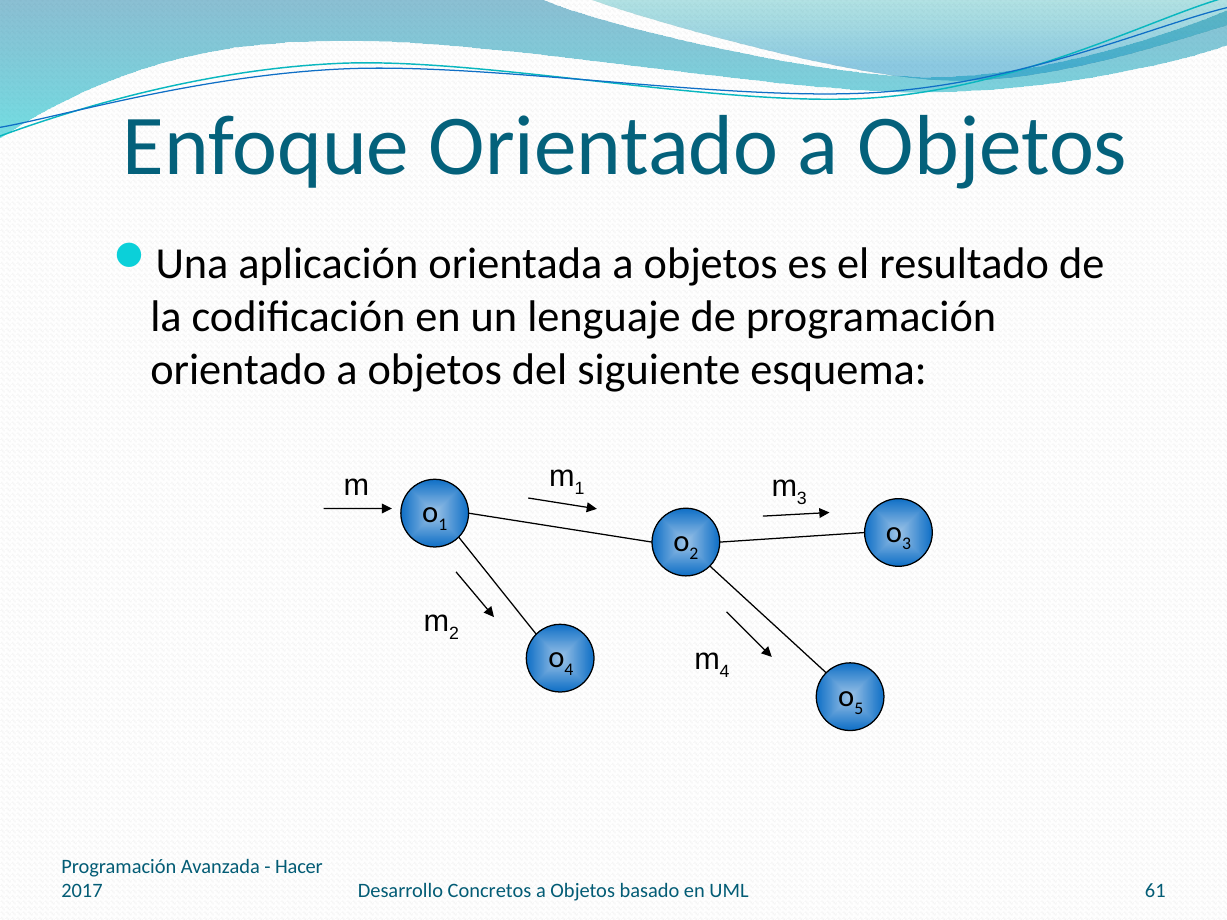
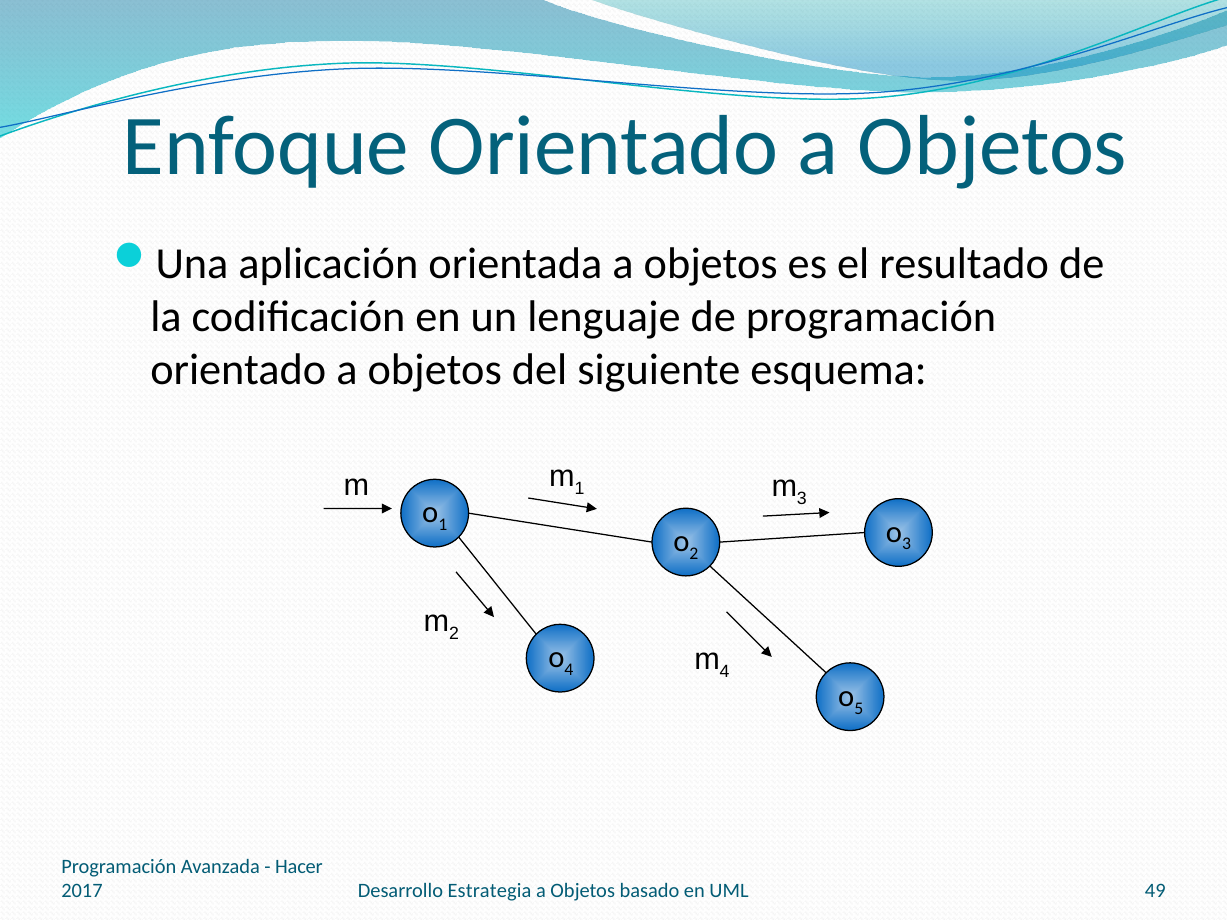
Concretos: Concretos -> Estrategia (490, 891)
61: 61 -> 49 (1155, 891)
